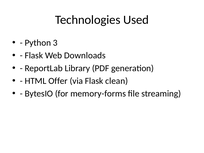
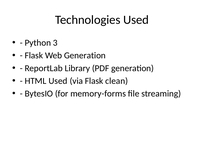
Web Downloads: Downloads -> Generation (85, 55)
HTML Offer: Offer -> Used (58, 81)
